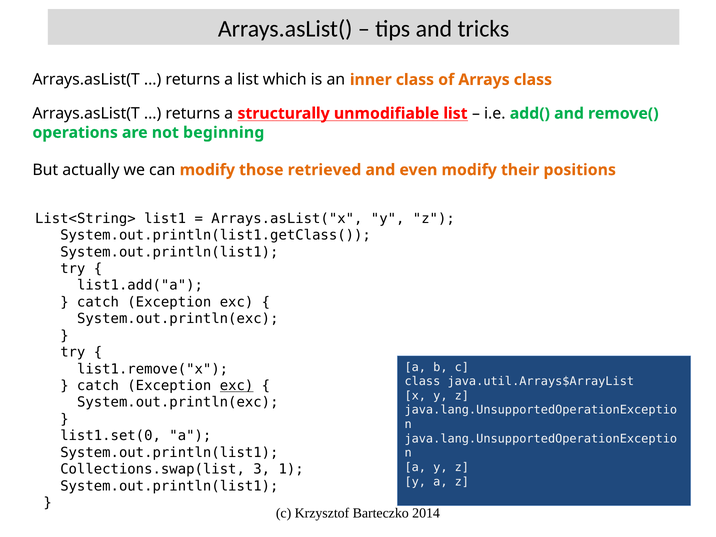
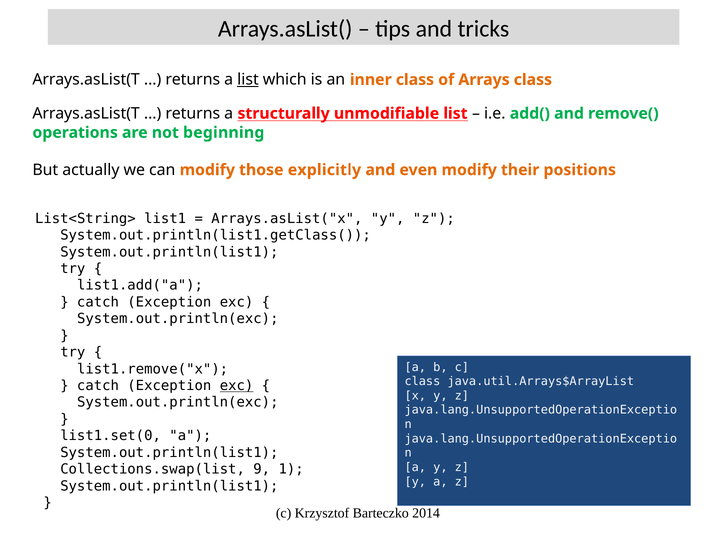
list underline: none -> present (248, 80)
retrieved: retrieved -> explicitly (324, 170)
3: 3 -> 9 (262, 469)
